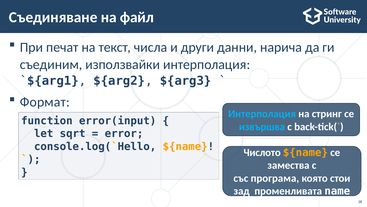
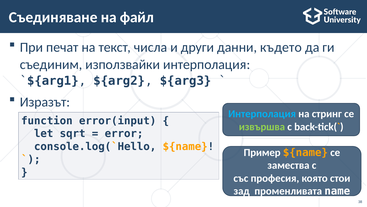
нарича: нарича -> където (281, 47)
Формат: Формат -> Изразът (45, 102)
извършва colour: light blue -> light green (262, 126)
Числото: Числото -> Пример (262, 152)
програма: програма -> професия (275, 178)
